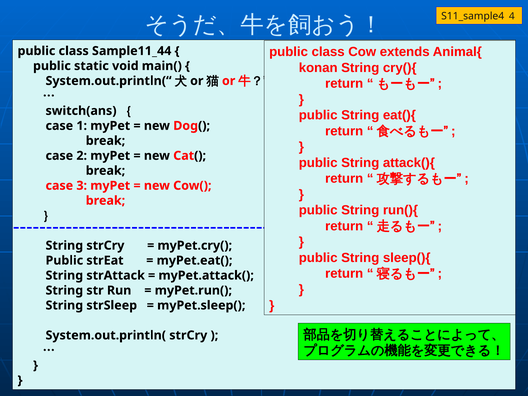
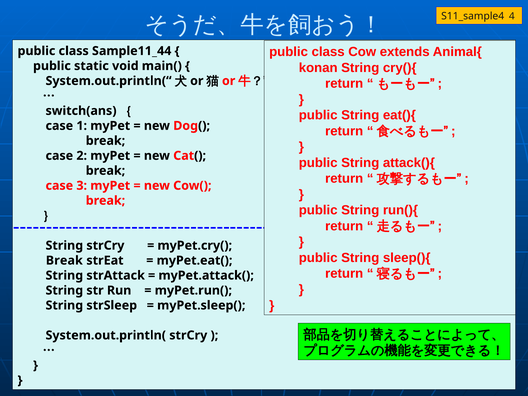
Public: Public -> Break (64, 260)
